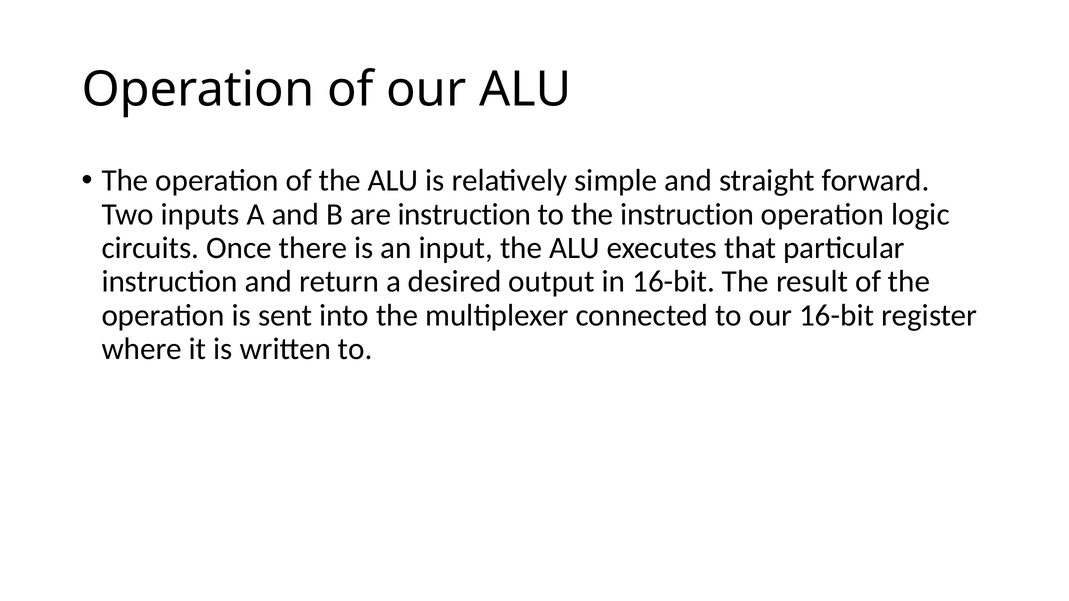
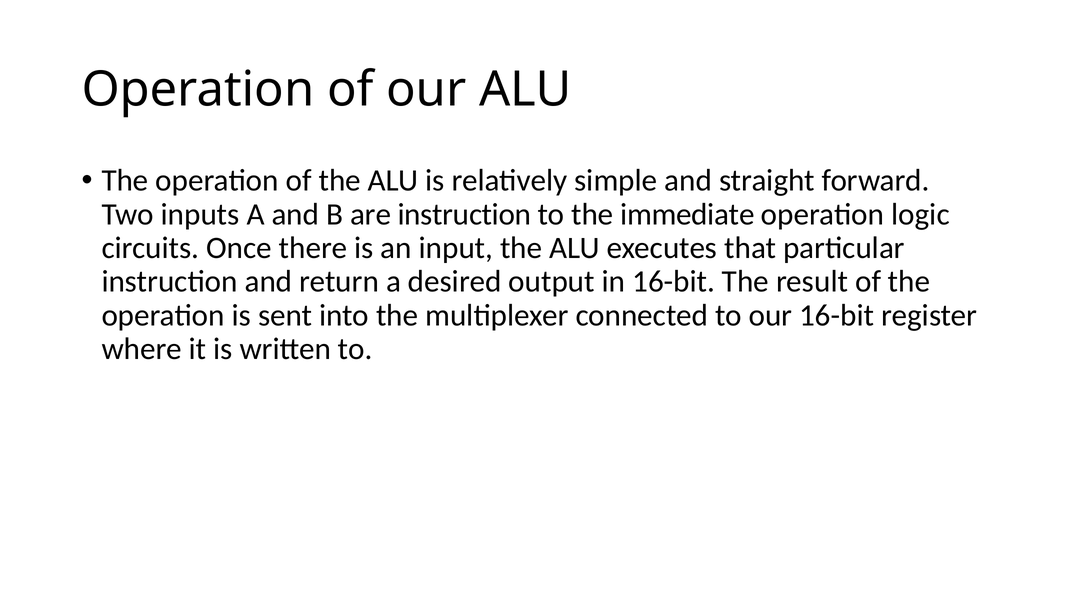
the instruction: instruction -> immediate (687, 214)
